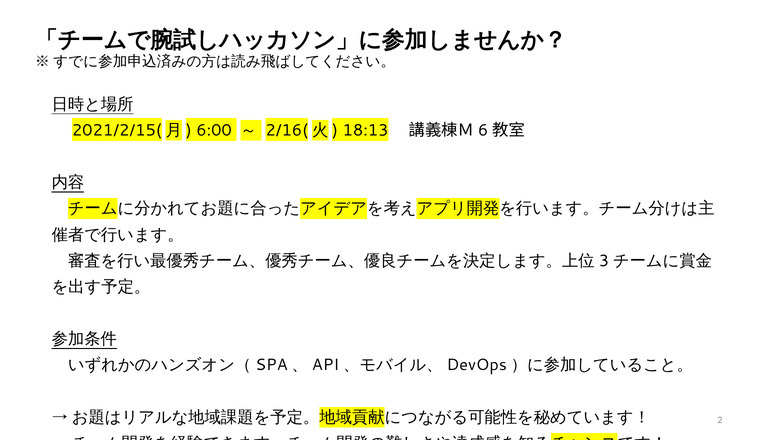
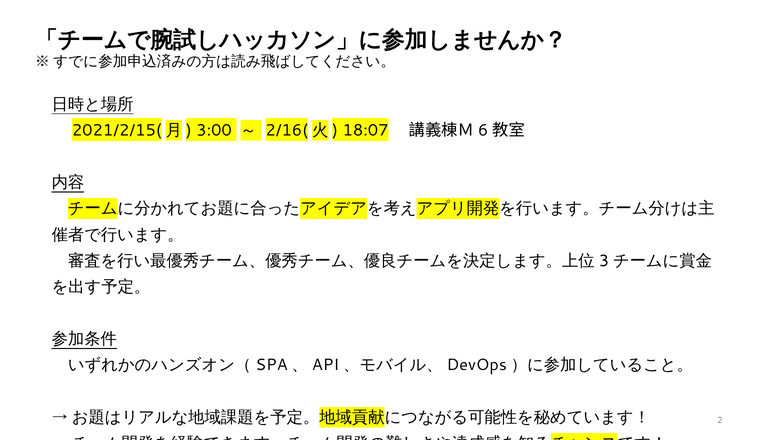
6:00: 6:00 -> 3:00 (214, 130)
18:13: 18:13 -> 18:07 (366, 130)
